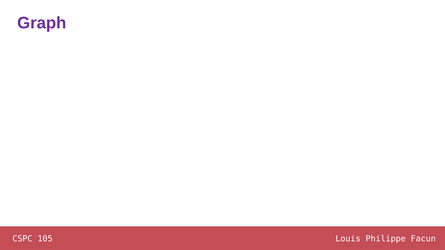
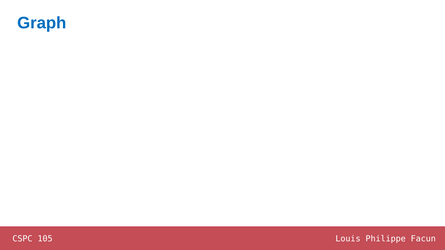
Graph colour: purple -> blue (42, 23)
